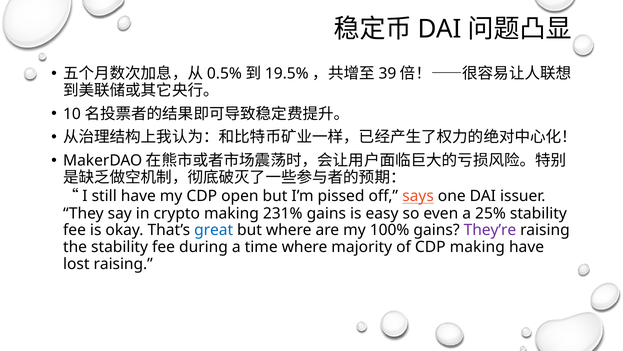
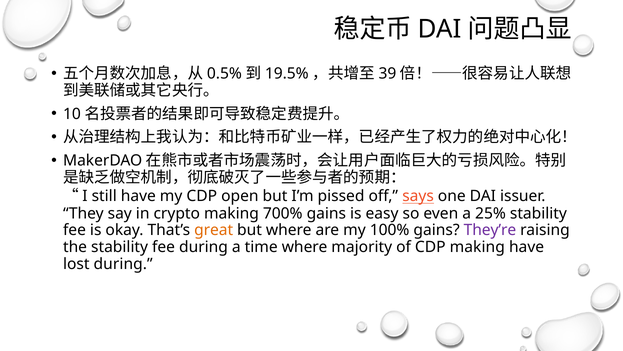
231%: 231% -> 700% (283, 213)
great colour: blue -> orange (214, 230)
lost raising: raising -> during (123, 263)
